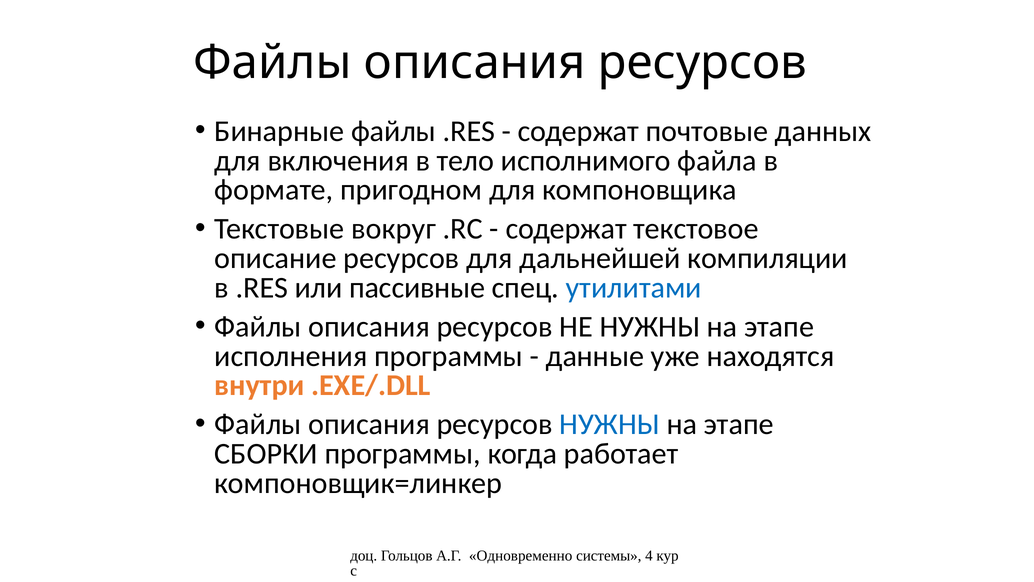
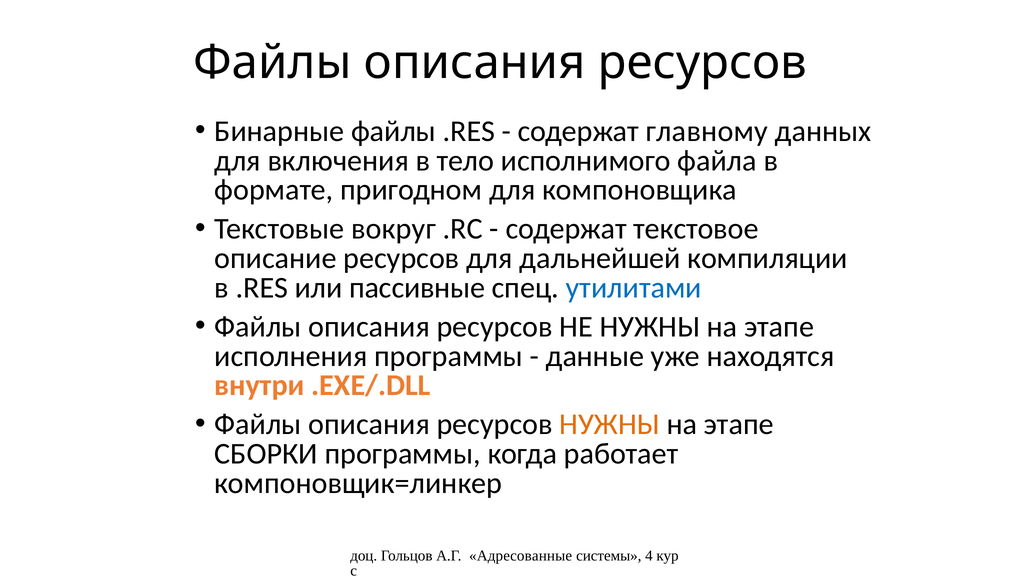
почтовые: почтовые -> главному (707, 131)
НУЖНЫ colour: blue -> orange (610, 424)
Одновременно: Одновременно -> Адресованные (521, 556)
